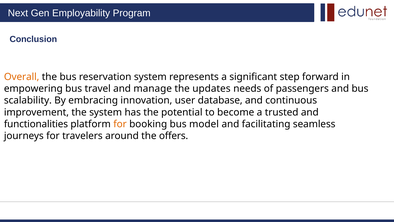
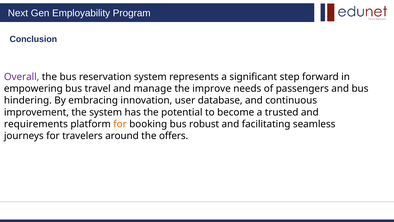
Overall colour: orange -> purple (22, 77)
updates: updates -> improve (212, 88)
scalability: scalability -> hindering (28, 100)
functionalities: functionalities -> requirements (36, 124)
model: model -> robust (204, 124)
